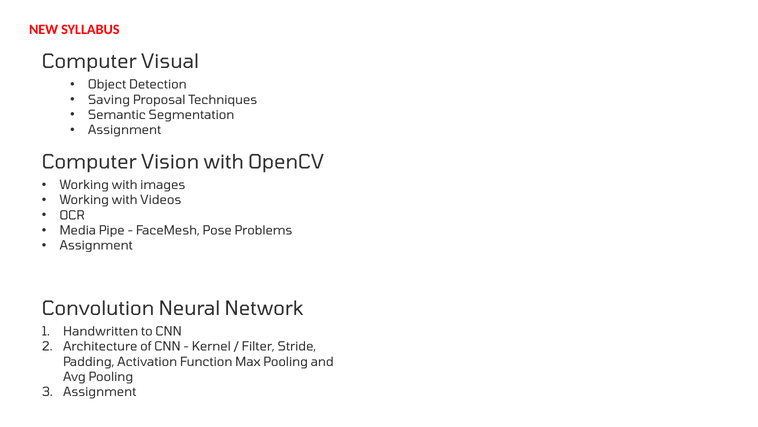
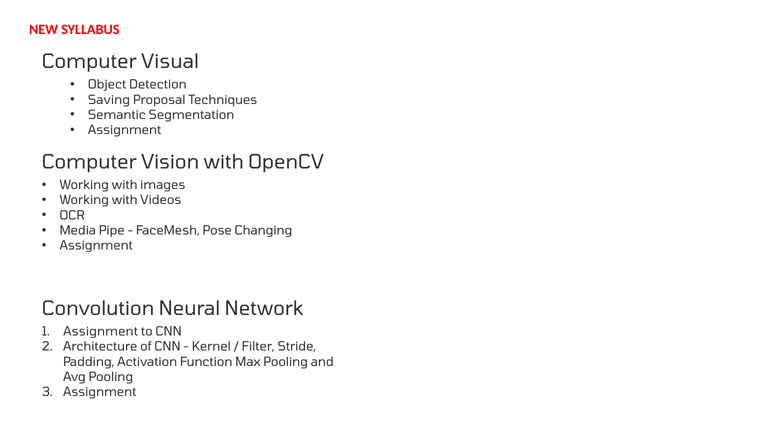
Problems: Problems -> Changing (263, 230)
Handwritten: Handwritten -> Assignment (101, 331)
